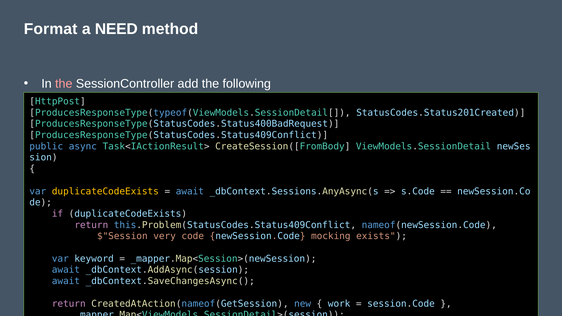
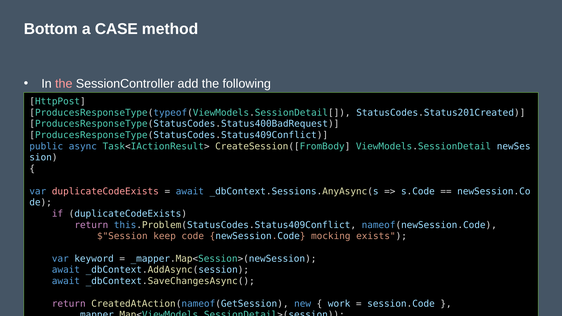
Format: Format -> Bottom (51, 29)
NEED: NEED -> CASE (116, 29)
duplicateCodeExists colour: yellow -> pink (105, 191)
very: very -> keep (165, 236)
